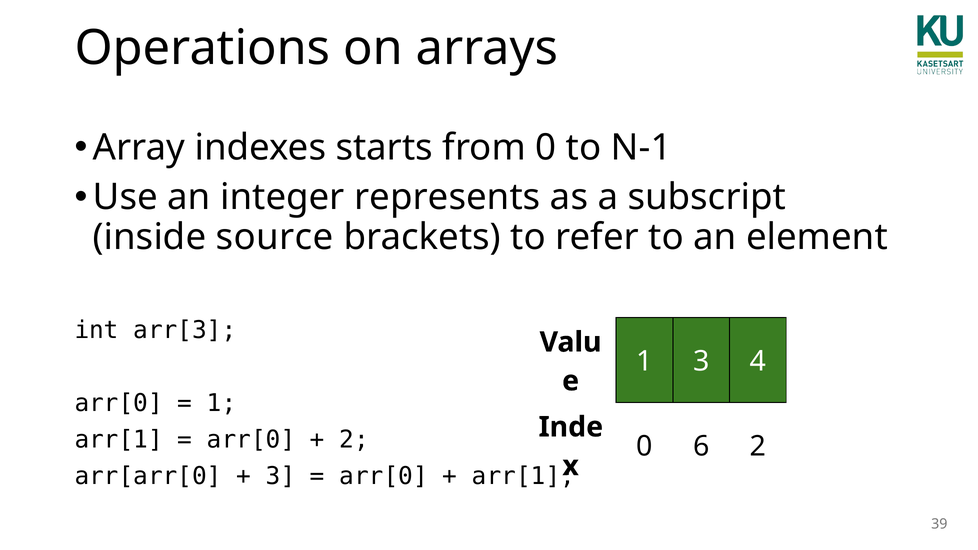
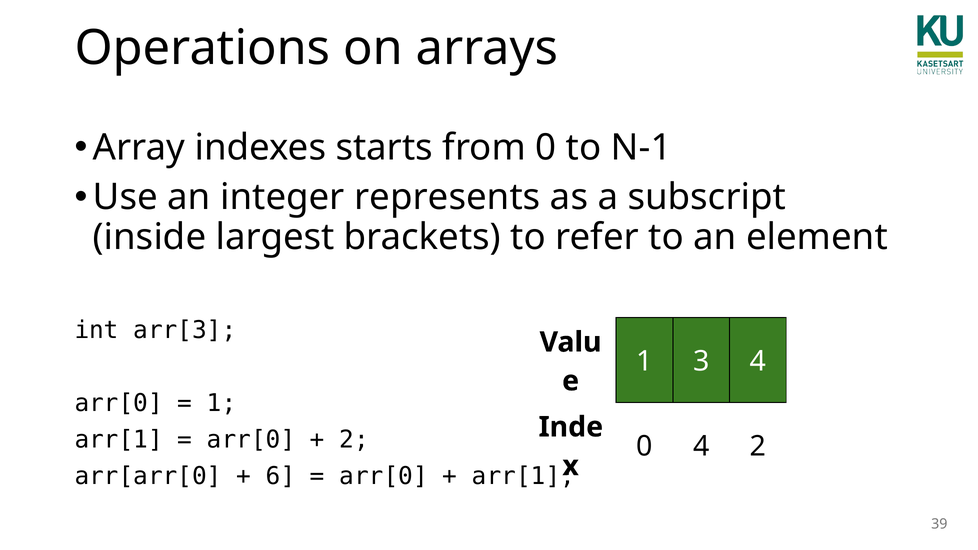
source: source -> largest (275, 237)
0 6: 6 -> 4 (701, 447)
3: 3 -> 6 (281, 476)
